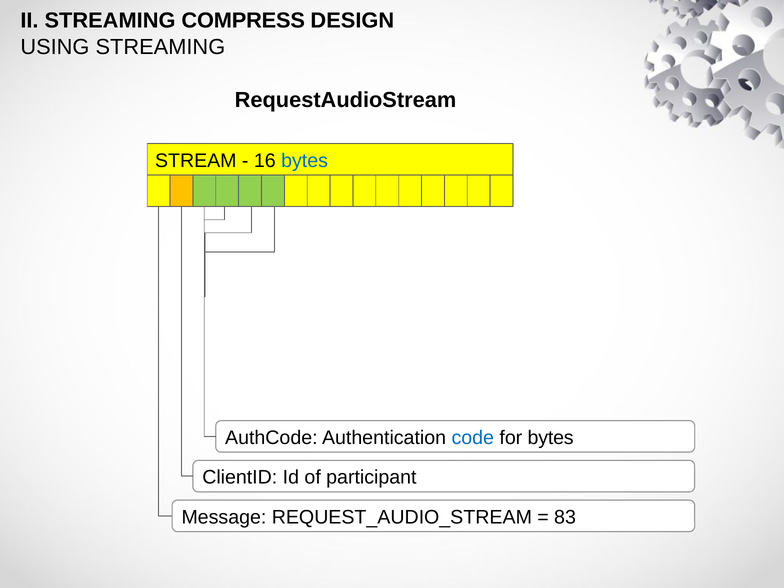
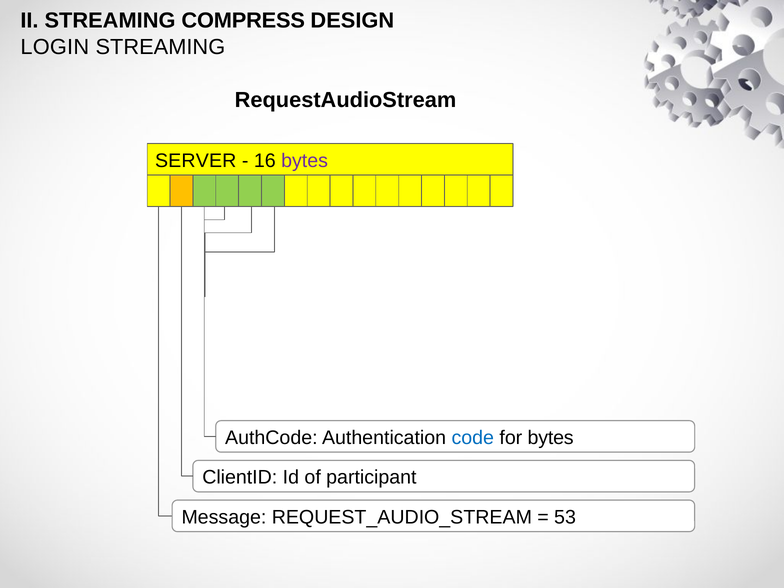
USING: USING -> LOGIN (55, 47)
STREAM: STREAM -> SERVER (196, 161)
bytes colour: blue -> purple (305, 161)
83: 83 -> 53 (565, 517)
